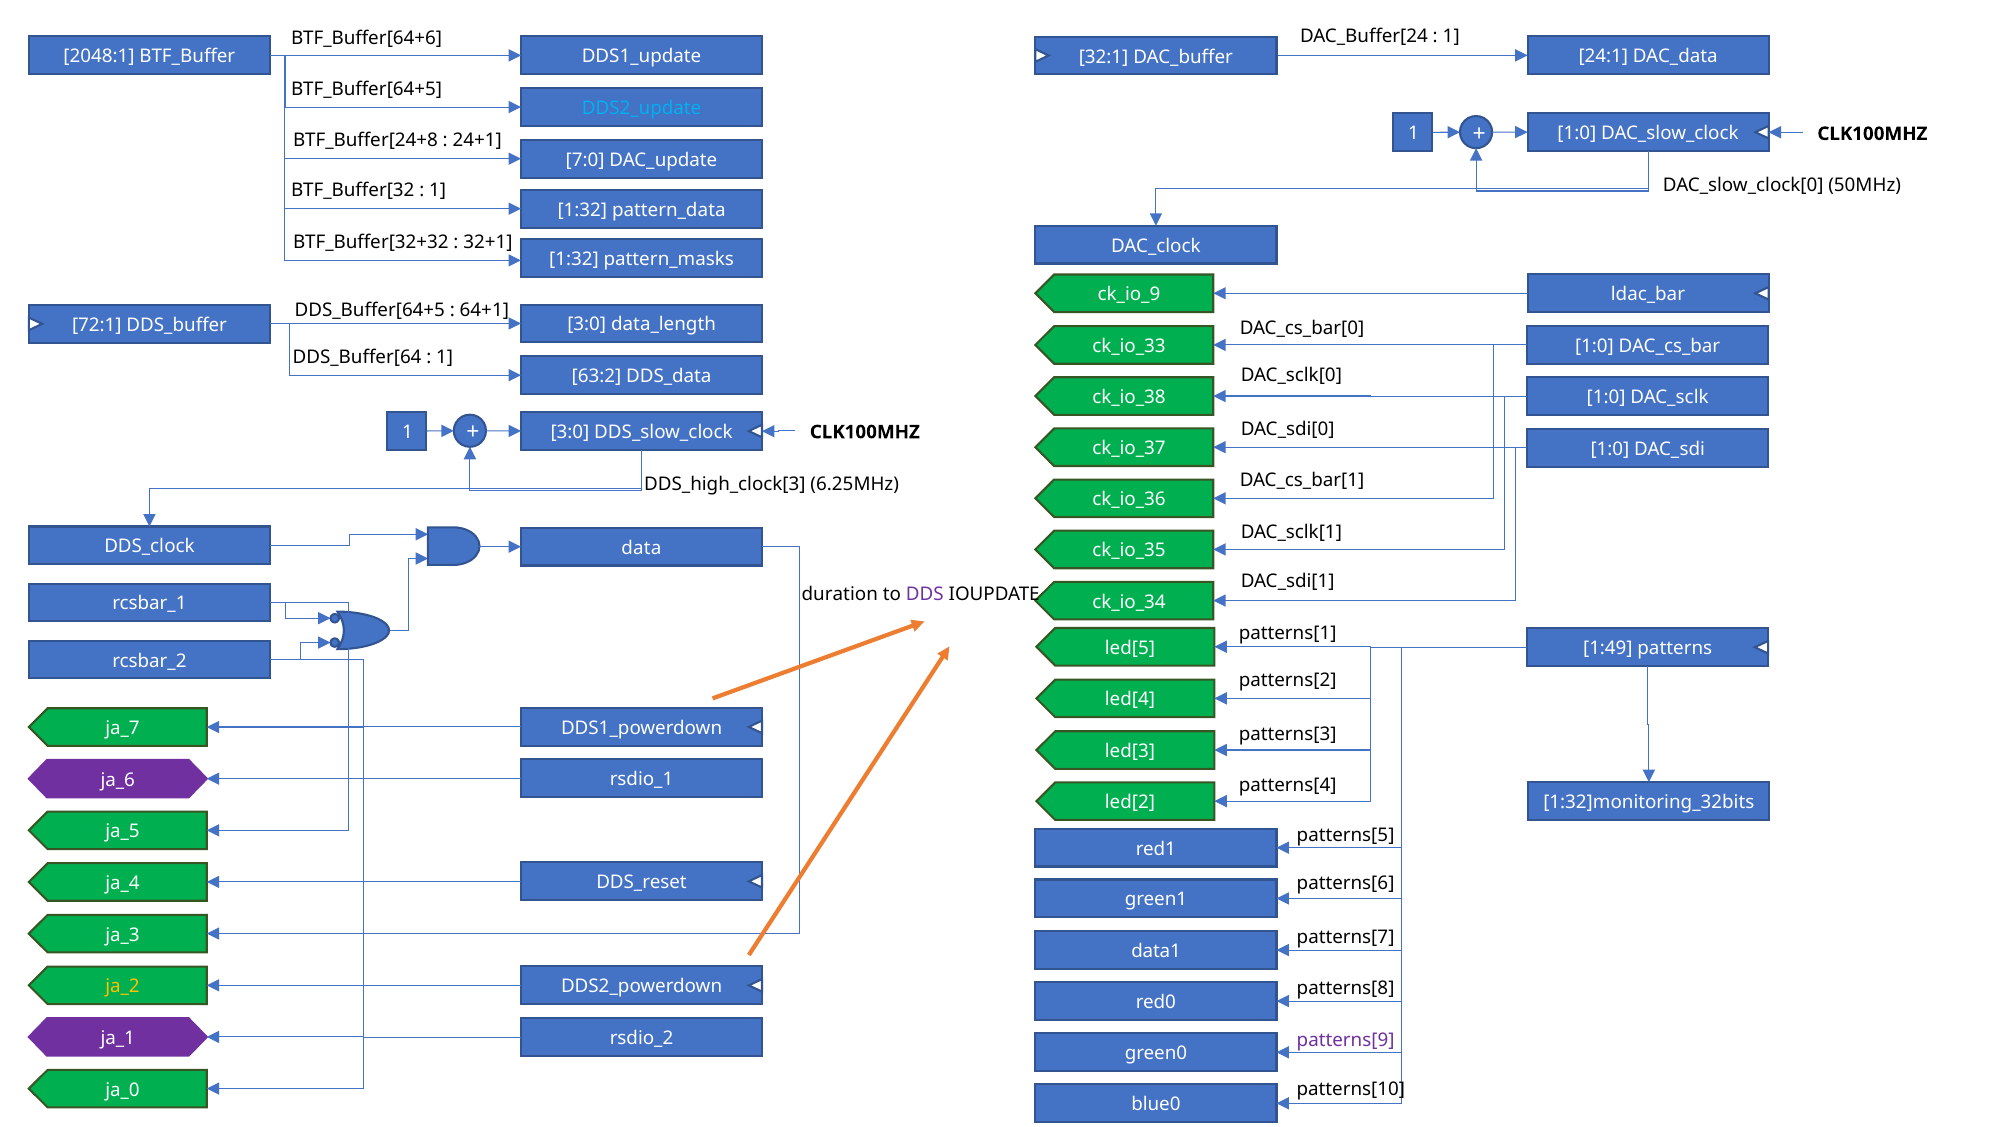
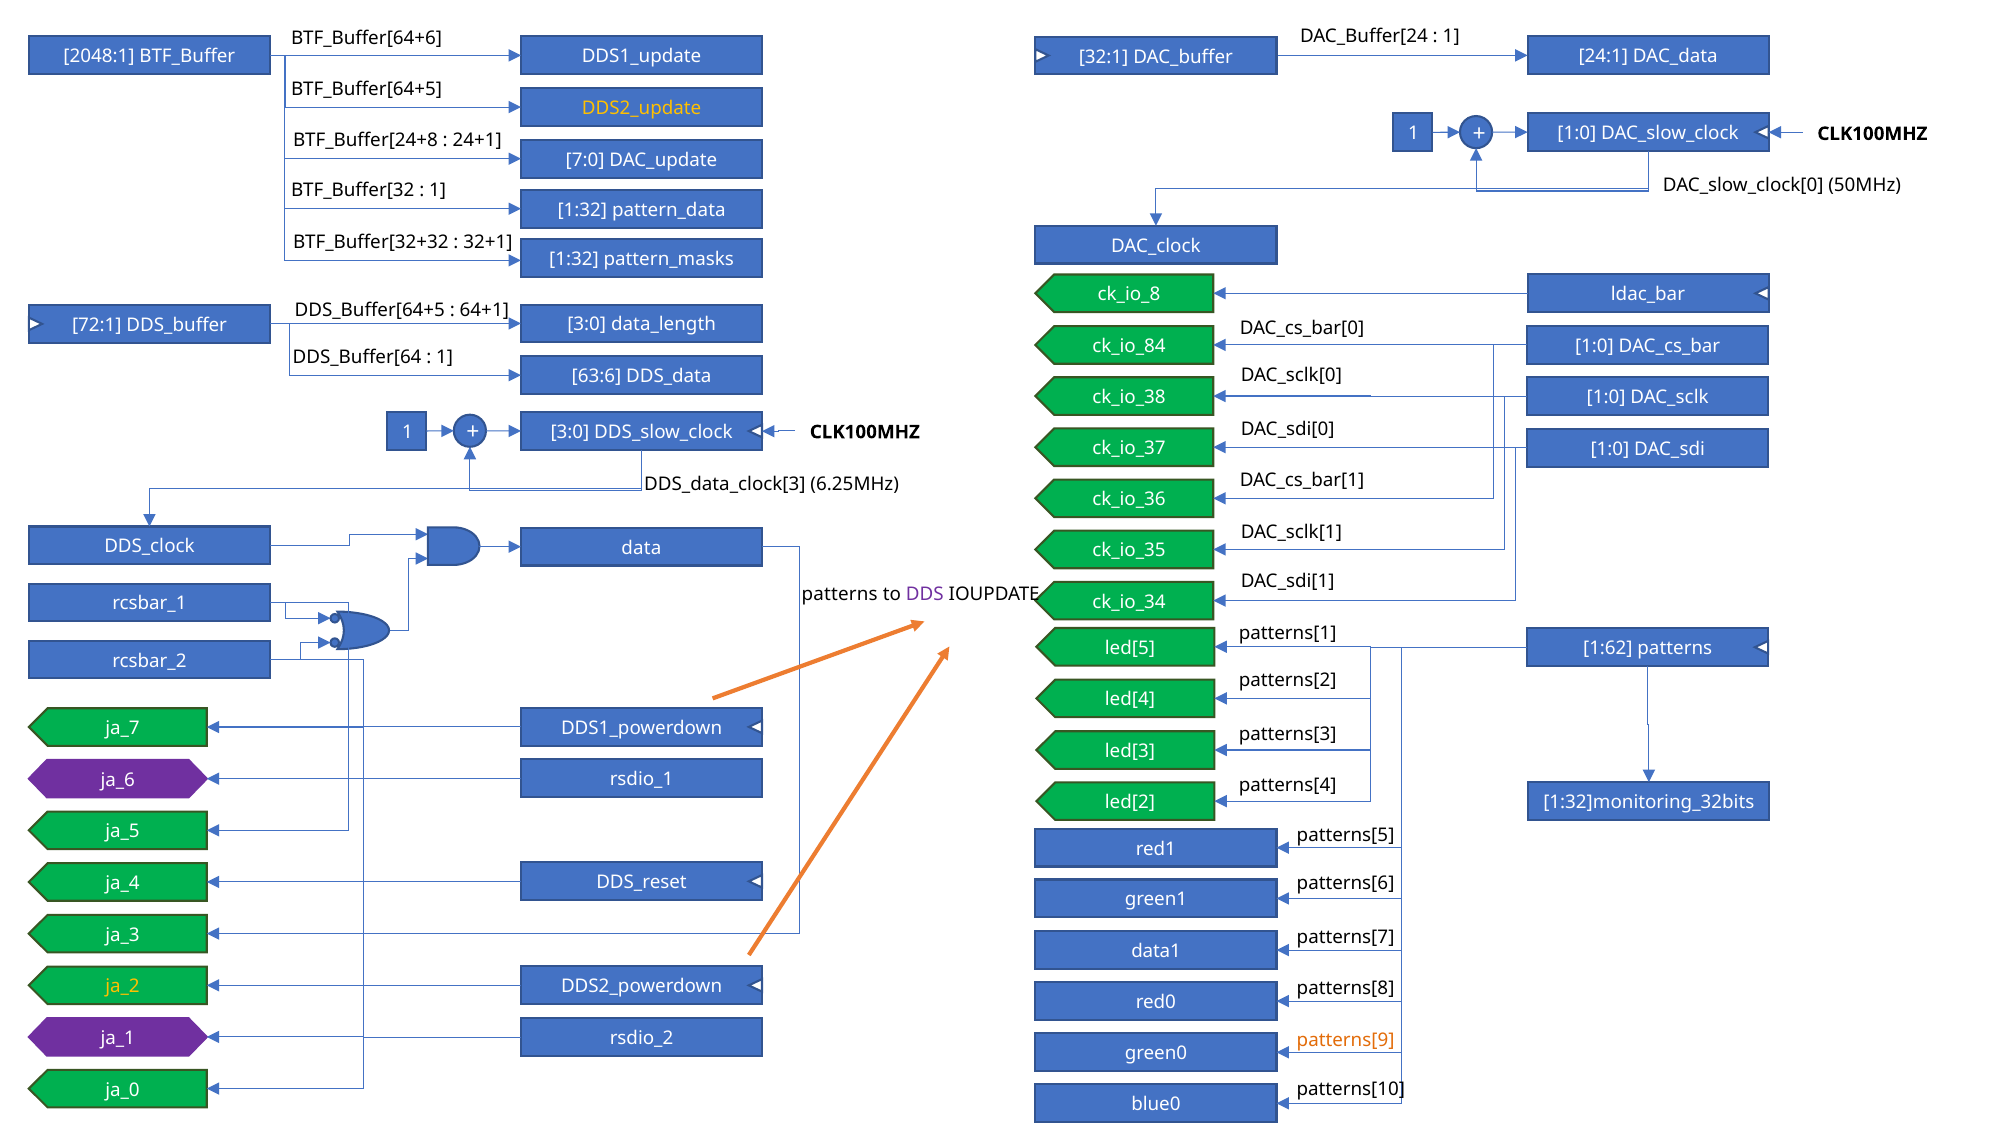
DDS2_update colour: light blue -> yellow (642, 108)
ck_io_9: ck_io_9 -> ck_io_8 (1129, 295)
ck_io_33: ck_io_33 -> ck_io_84 (1129, 346)
63:2: 63:2 -> 63:6 (596, 377)
DDS_high_clock[3: DDS_high_clock[3 -> DDS_data_clock[3 (725, 485)
duration: duration -> patterns (840, 595)
1:49: 1:49 -> 1:62 (1608, 649)
patterns[9 colour: purple -> orange (1346, 1040)
